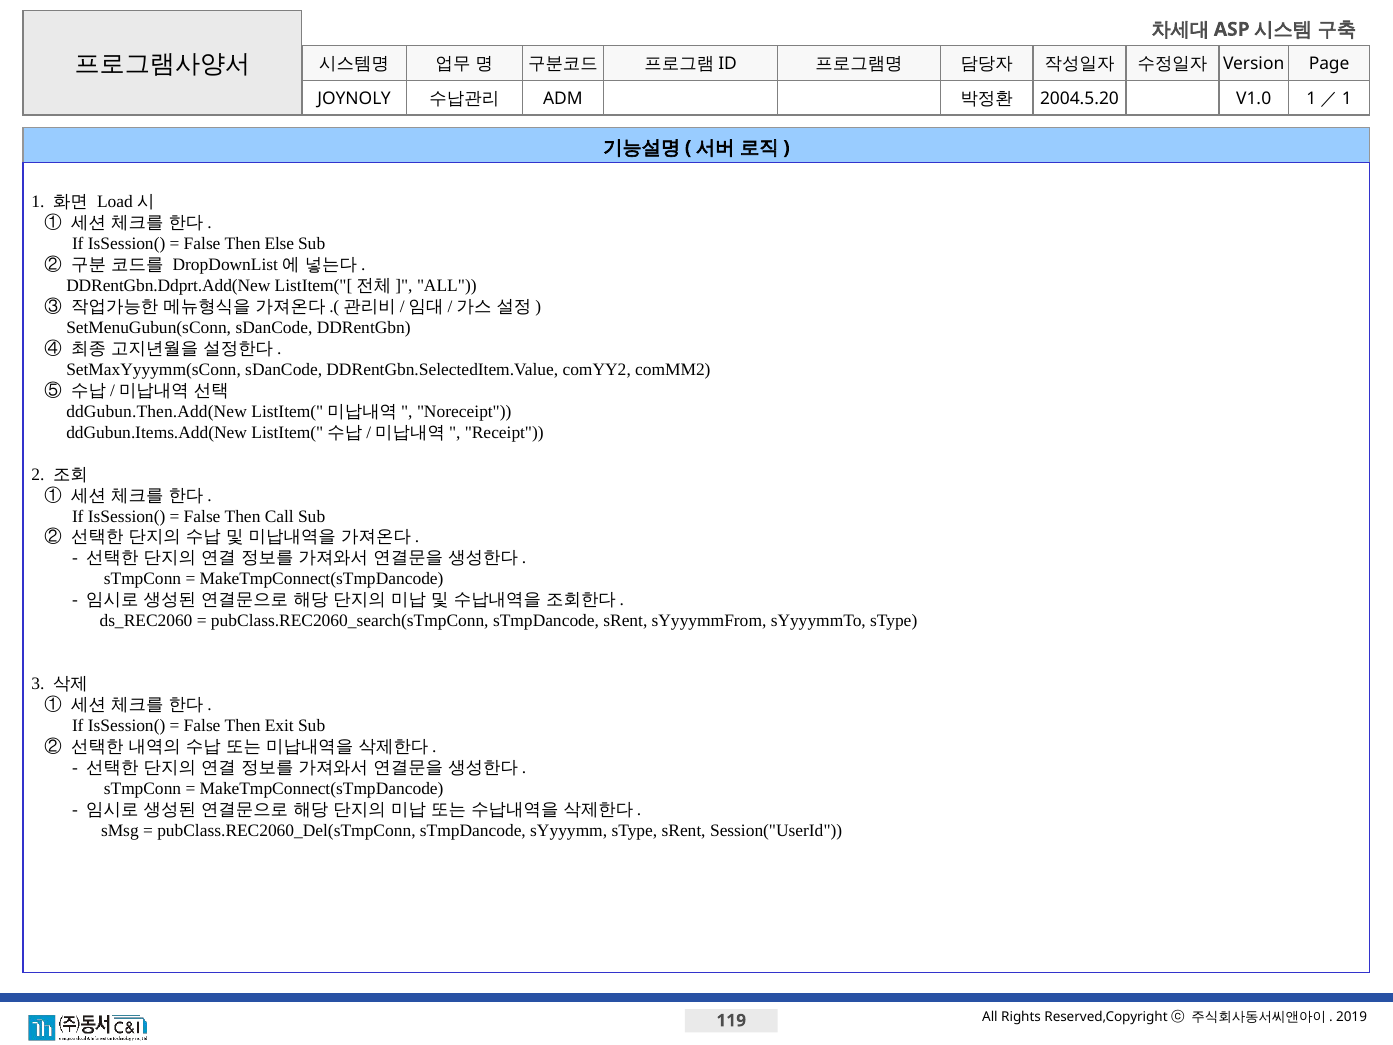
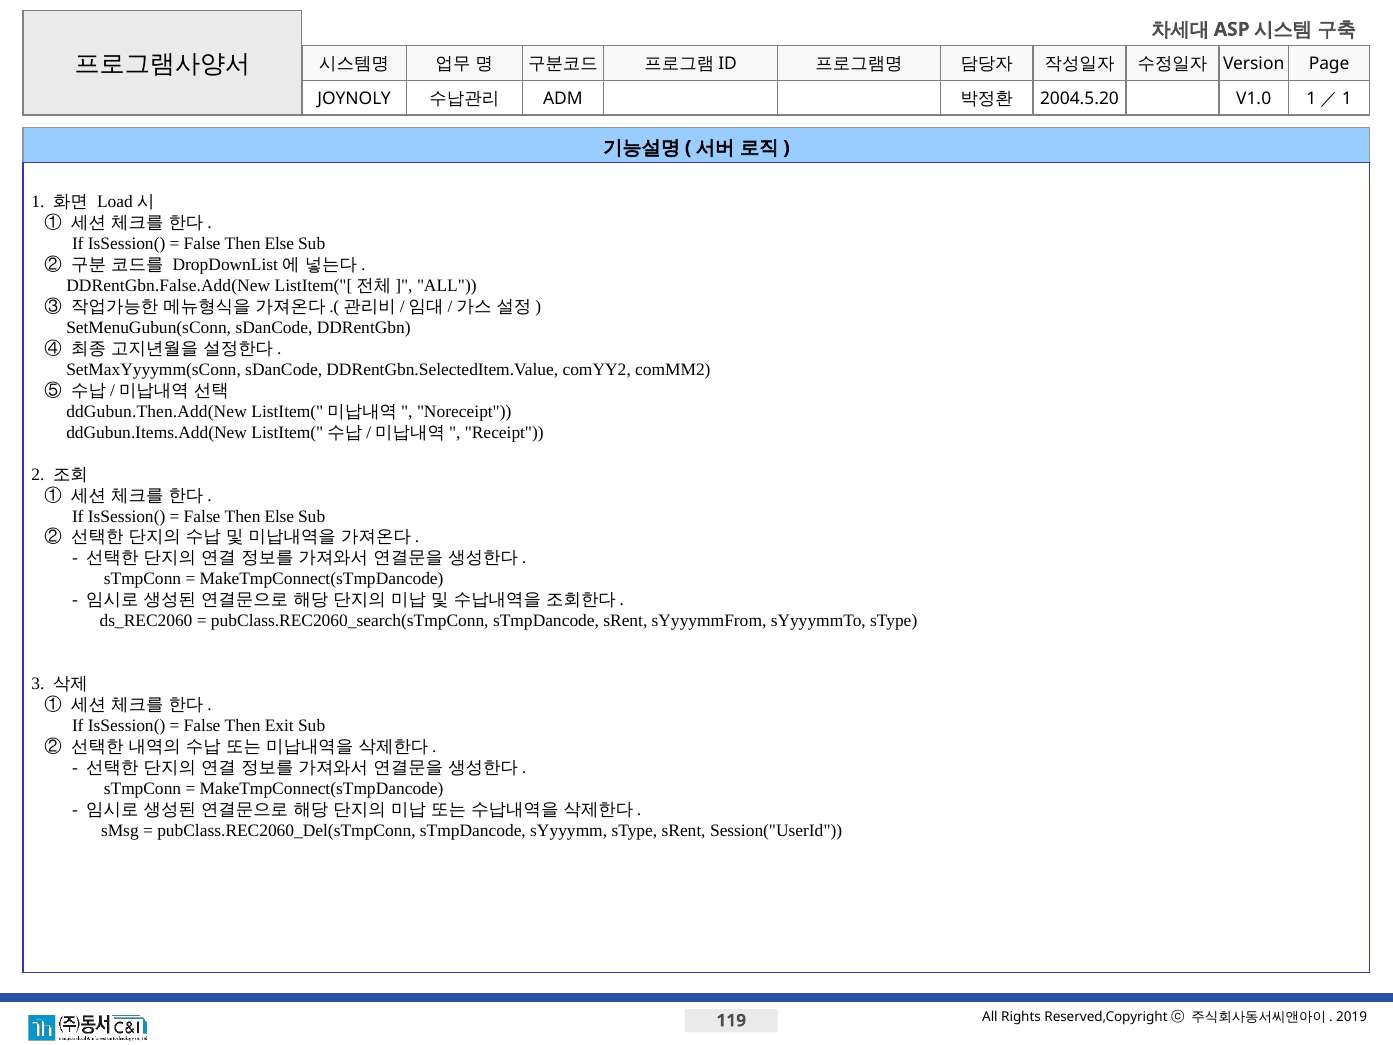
DDRentGbn.Ddprt.Add(New: DDRentGbn.Ddprt.Add(New -> DDRentGbn.False.Add(New (168, 286)
Call: Call -> Else (279, 516)
